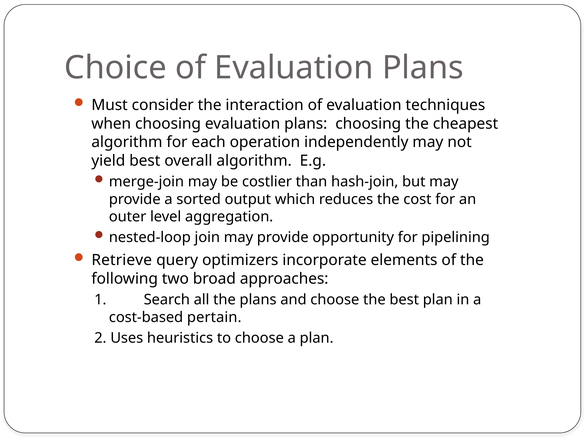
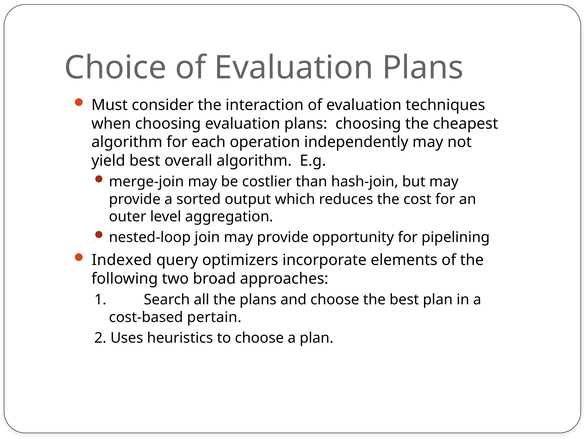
Retrieve: Retrieve -> Indexed (122, 260)
